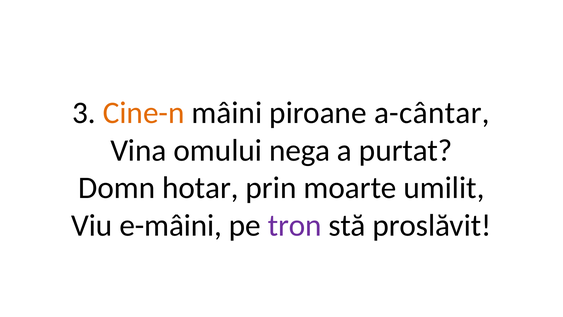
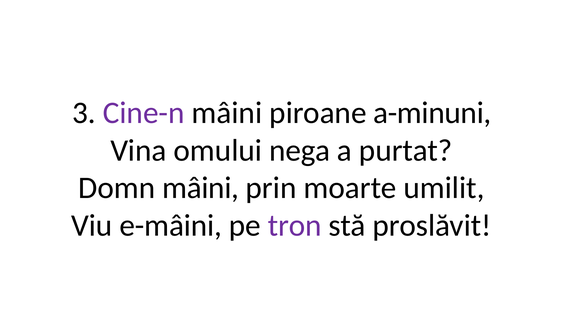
Cine-n colour: orange -> purple (144, 113)
a-cântar: a-cântar -> a-minuni (432, 113)
Domn hotar: hotar -> mâini (201, 188)
